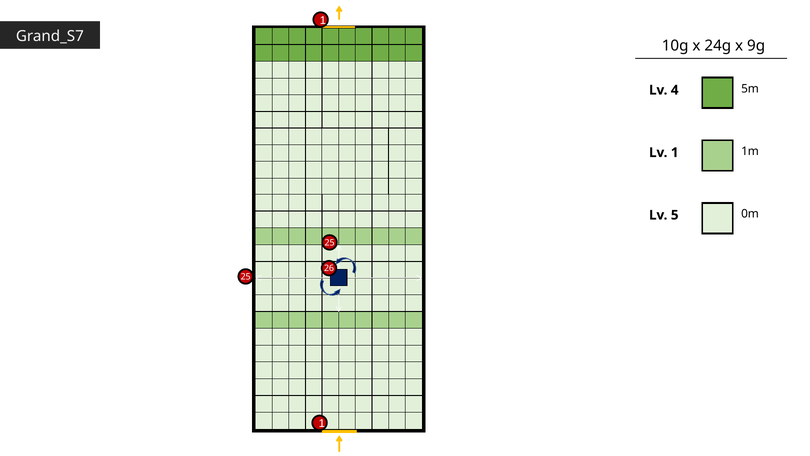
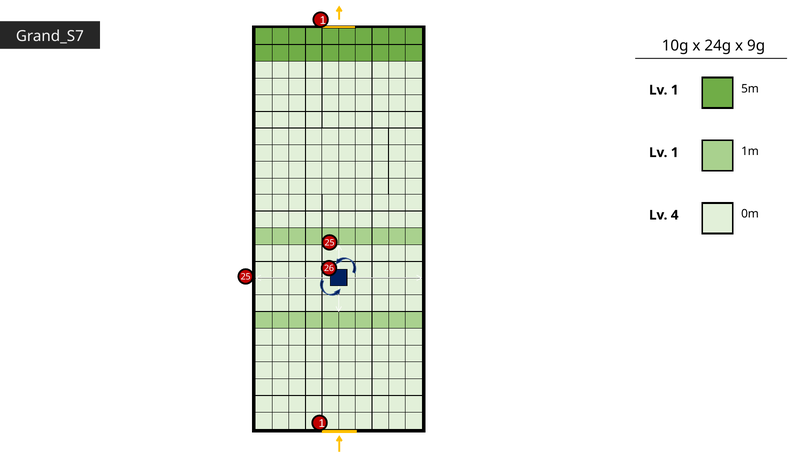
4: 4 -> 1 (675, 90)
5: 5 -> 4 (675, 215)
